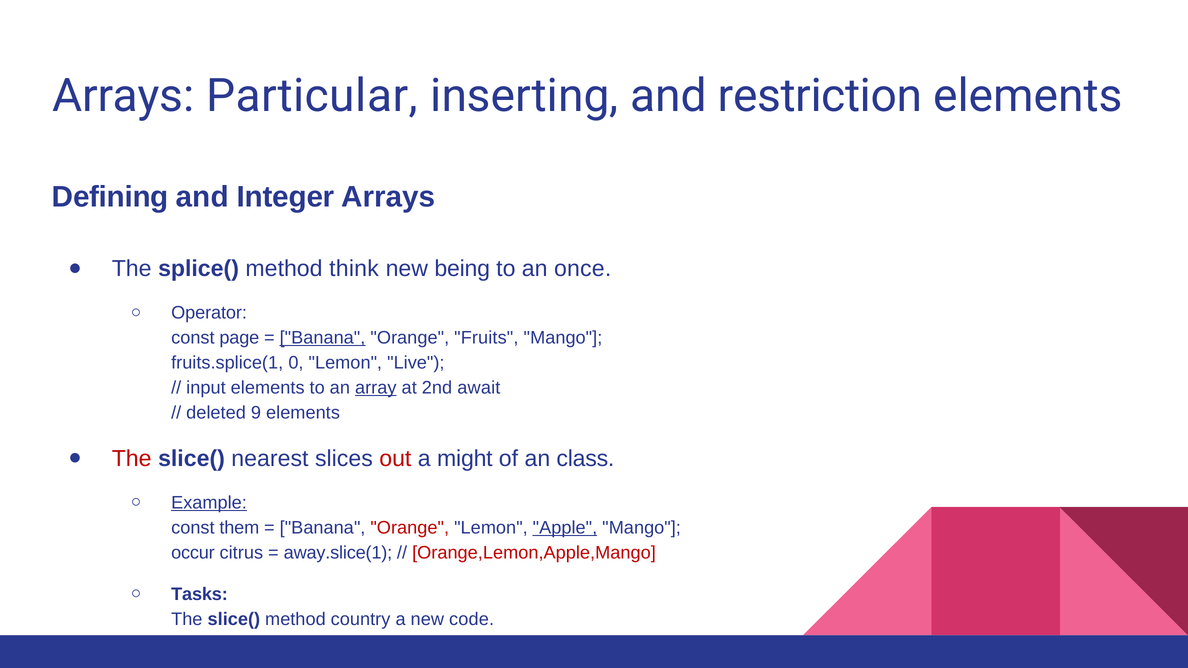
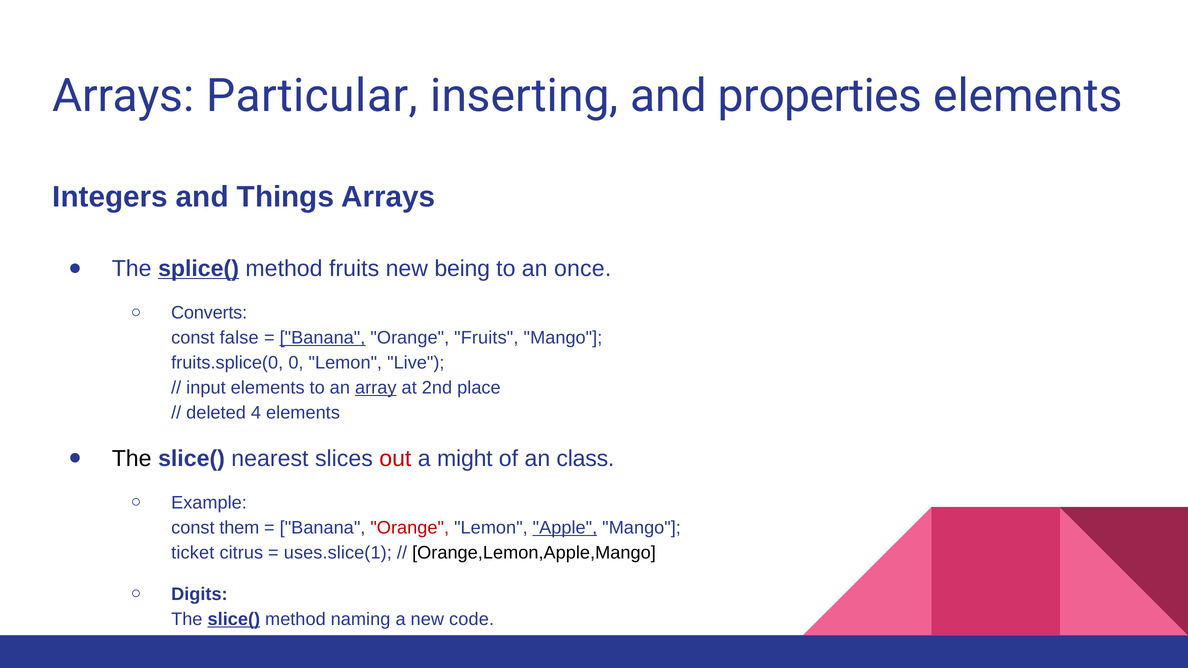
restriction: restriction -> properties (820, 96)
Defining: Defining -> Integers (110, 197)
Integer: Integer -> Things (286, 197)
splice( underline: none -> present (199, 269)
method think: think -> fruits (354, 269)
Operator: Operator -> Converts (209, 313)
page: page -> false (239, 338)
fruits.splice(1: fruits.splice(1 -> fruits.splice(0 (227, 363)
await: await -> place (479, 388)
9: 9 -> 4 (256, 413)
The colour: red -> black (132, 459)
Example underline: present -> none (209, 503)
occur: occur -> ticket (193, 553)
away.slice(1: away.slice(1 -> uses.slice(1 (338, 553)
Orange,Lemon,Apple,Mango colour: red -> black (534, 553)
Tasks: Tasks -> Digits (199, 594)
slice( underline: none -> present (234, 619)
country: country -> naming (361, 619)
